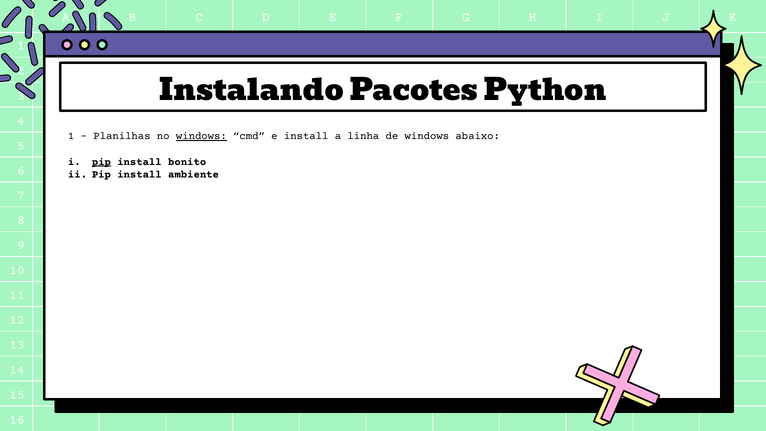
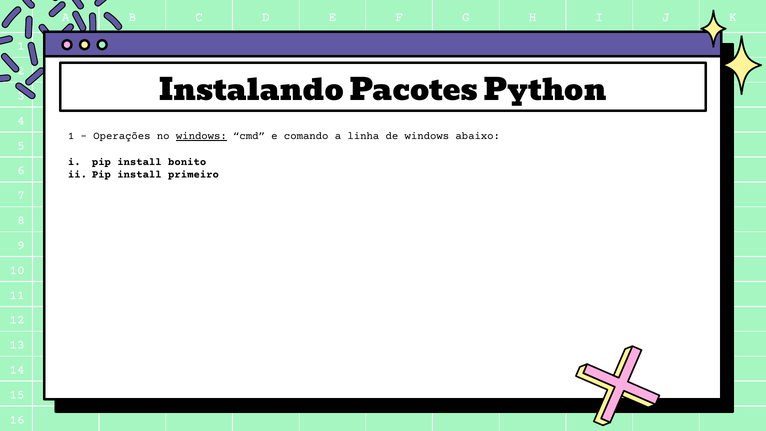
Planilhas: Planilhas -> Operações (122, 136)
e install: install -> comando (306, 136)
pip underline: present -> none (101, 161)
ambiente: ambiente -> primeiro (194, 174)
